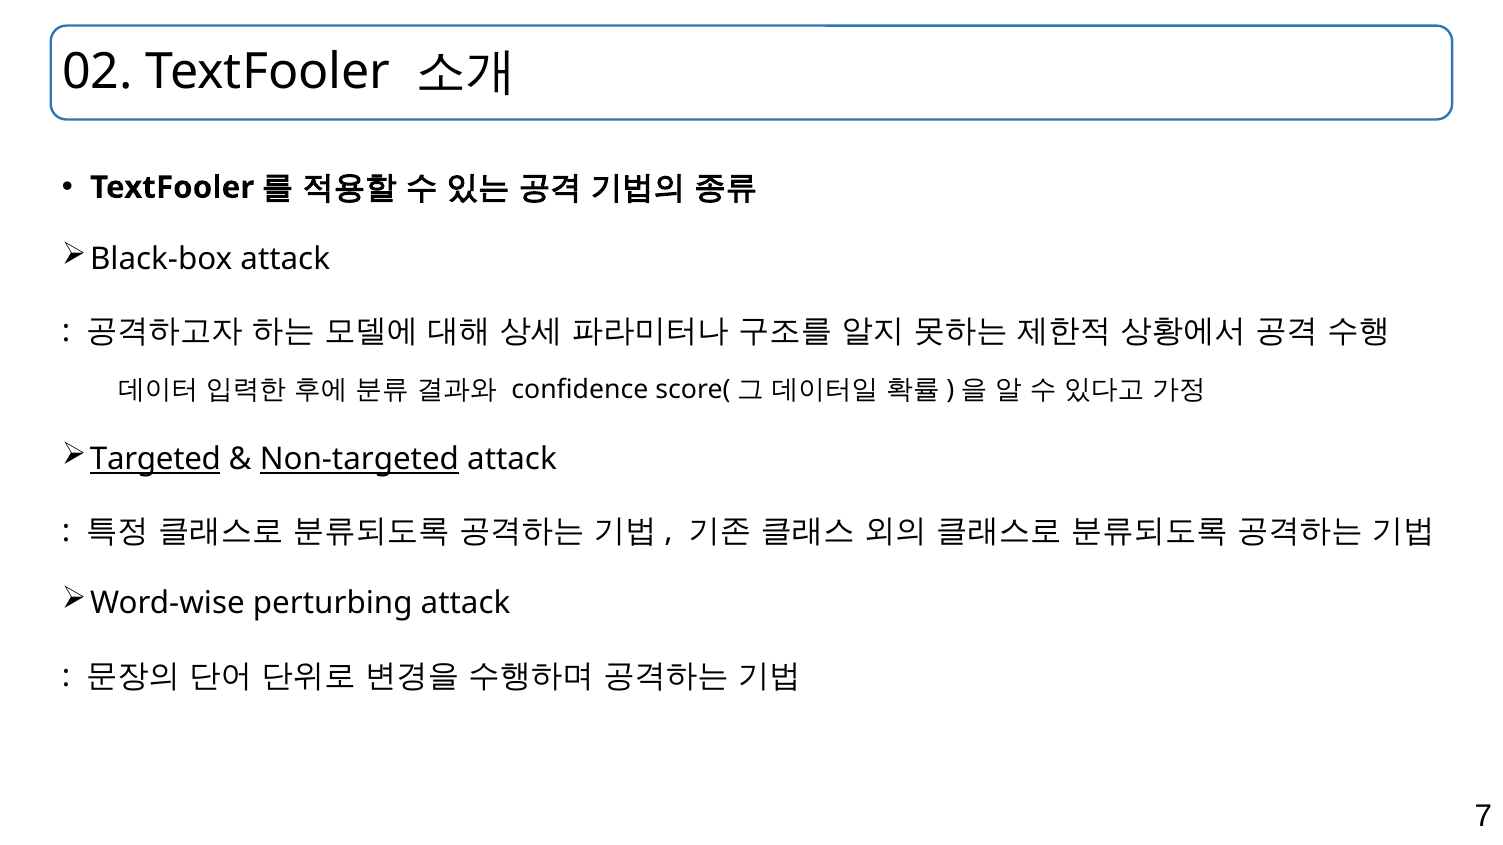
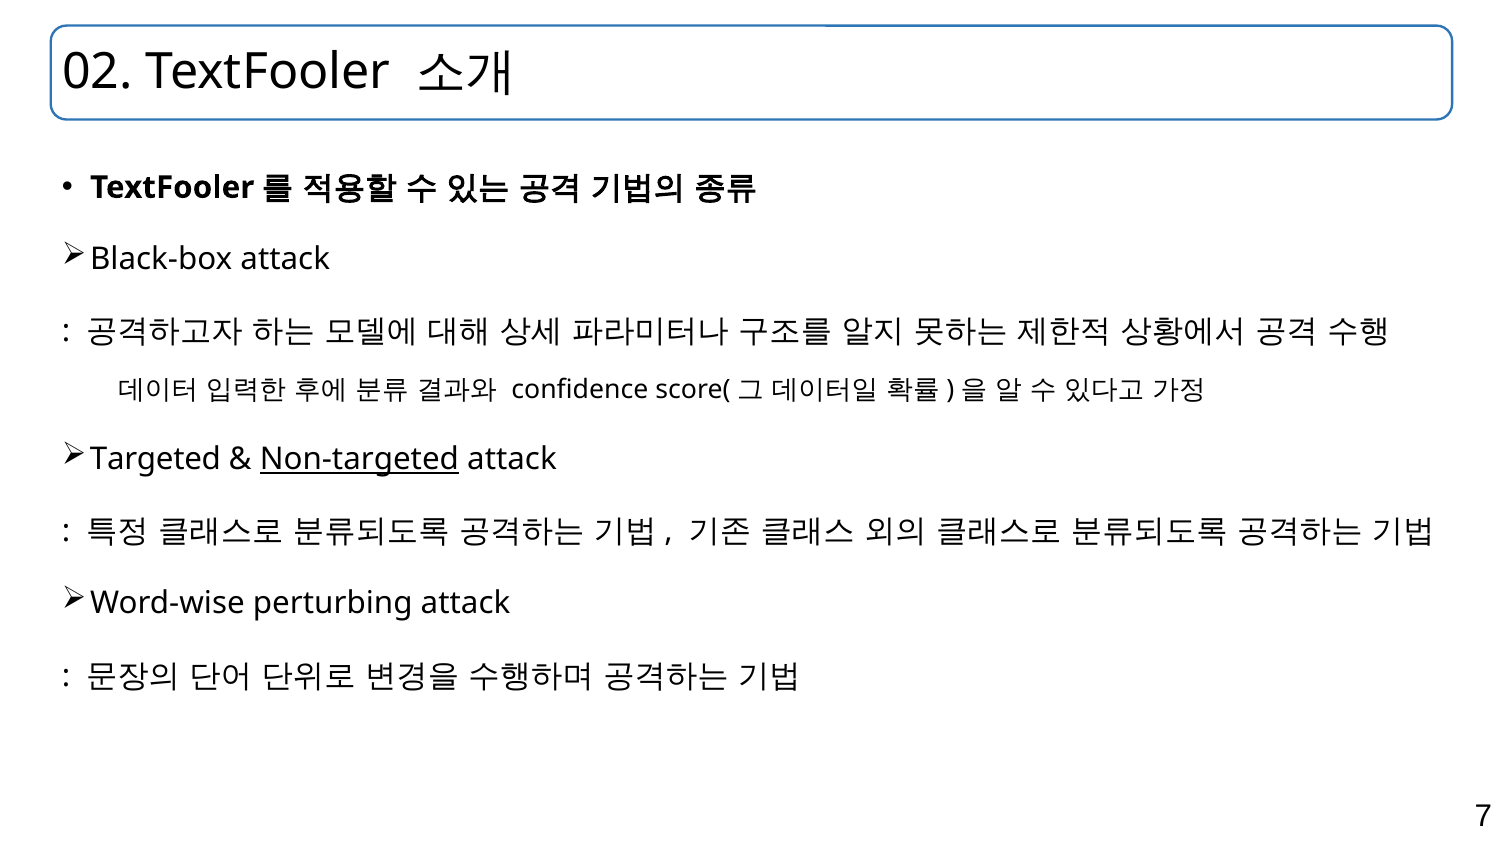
Targeted underline: present -> none (155, 460)
